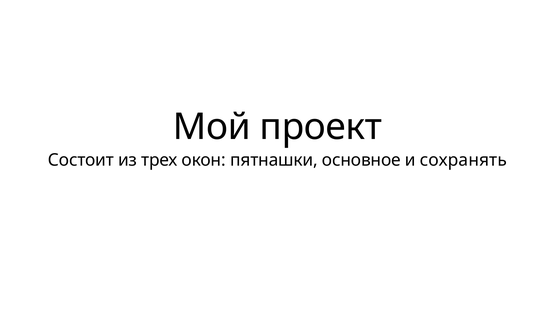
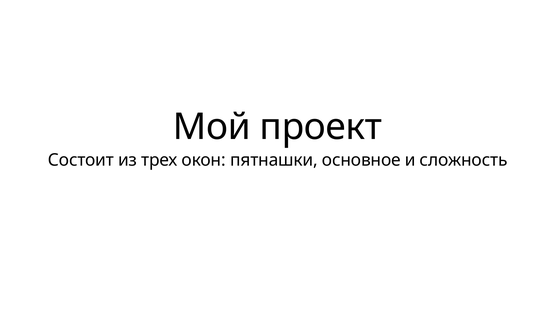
сохранять: сохранять -> сложность (464, 160)
